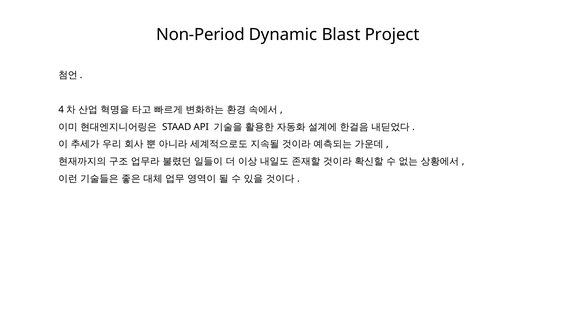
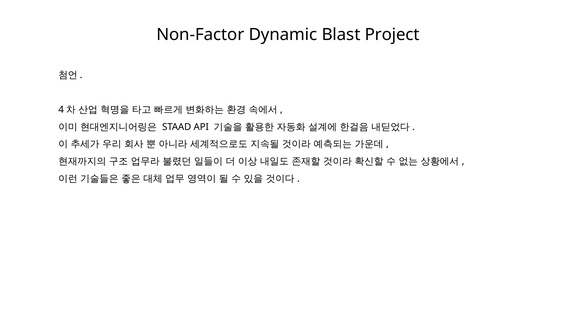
Non-Period: Non-Period -> Non-Factor (200, 35)
